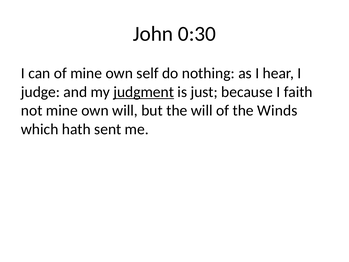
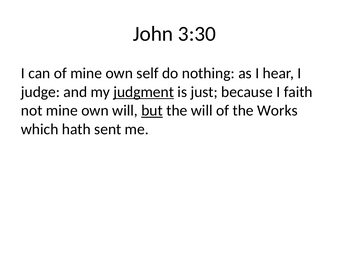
0:30: 0:30 -> 3:30 (197, 34)
but underline: none -> present (152, 110)
Winds: Winds -> Works (277, 110)
